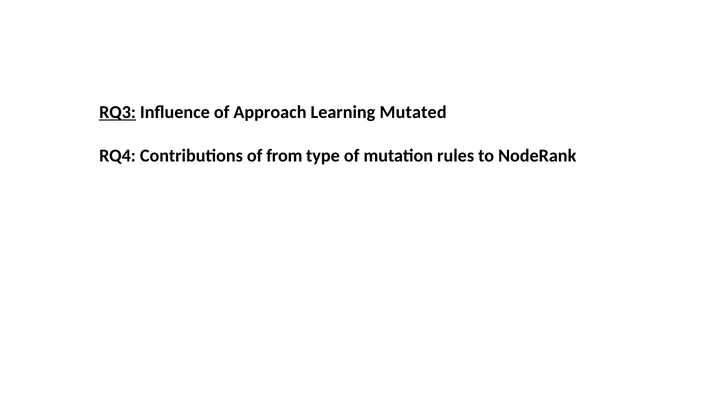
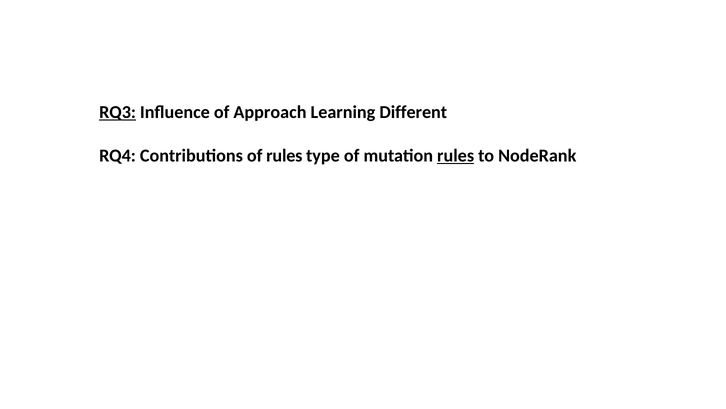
Mutated: Mutated -> Different (413, 112)
of from: from -> rules (284, 156)
rules underline: none -> present (456, 156)
